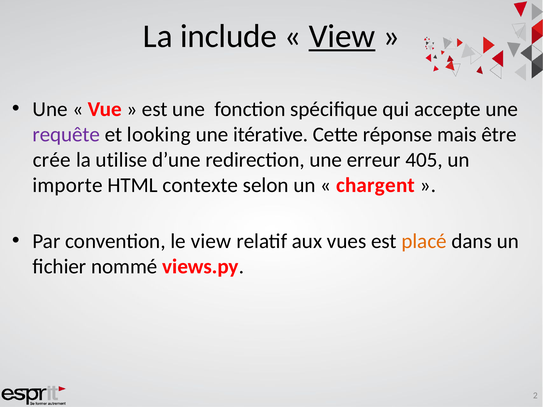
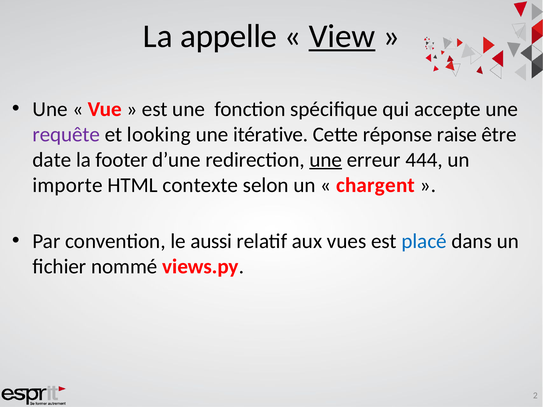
include: include -> appelle (229, 36)
mais: mais -> raise (457, 134)
crée: crée -> date (52, 160)
utilise: utilise -> footer (122, 160)
une underline: none -> present (326, 160)
405: 405 -> 444 (424, 160)
le view: view -> aussi (211, 241)
placé colour: orange -> blue (424, 241)
